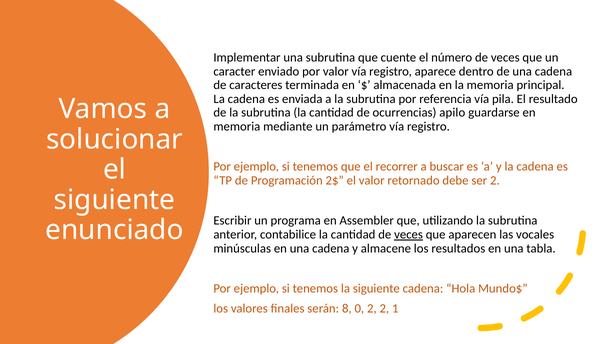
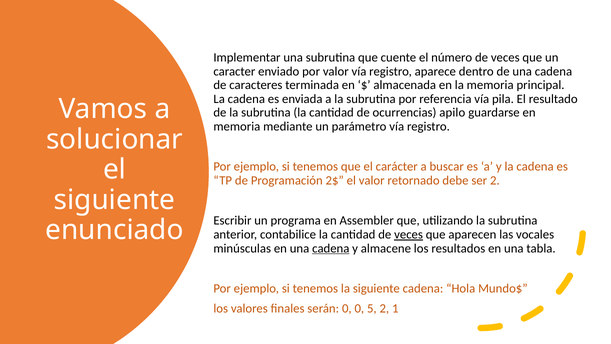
recorrer: recorrer -> carácter (397, 167)
cadena underline: none -> present (331, 248)
serán 8: 8 -> 0 (347, 308)
0 2: 2 -> 5 (372, 308)
